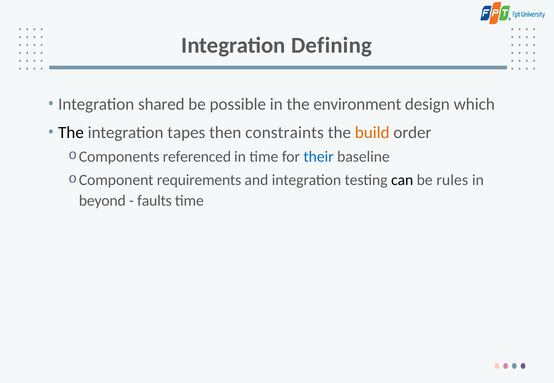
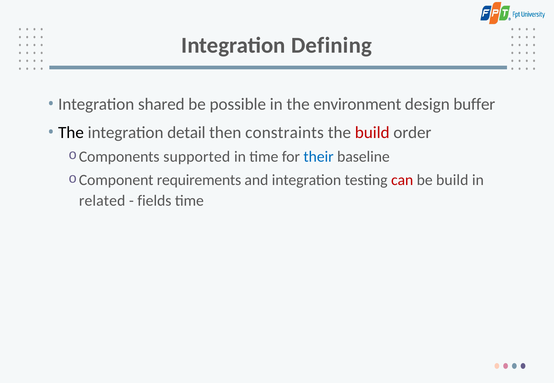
which: which -> buffer (474, 104)
tapes: tapes -> detail (186, 133)
build colour: orange -> red (372, 133)
referenced: referenced -> supported (197, 157)
can colour: black -> red (402, 180)
be rules: rules -> build (452, 180)
beyond: beyond -> related (102, 201)
faults: faults -> fields (154, 201)
